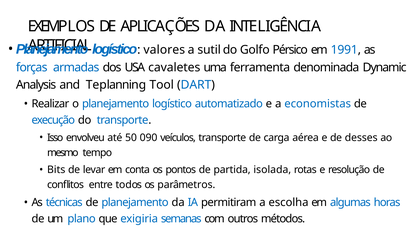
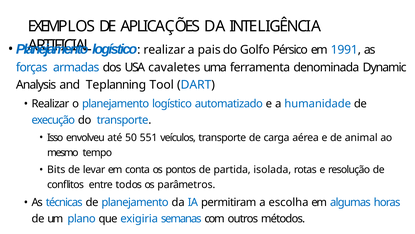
valores: valores -> realizar (164, 50)
sutil: sutil -> pais (209, 50)
economistas: economistas -> humanidade (318, 104)
090: 090 -> 551 (149, 137)
desses: desses -> animal (361, 137)
